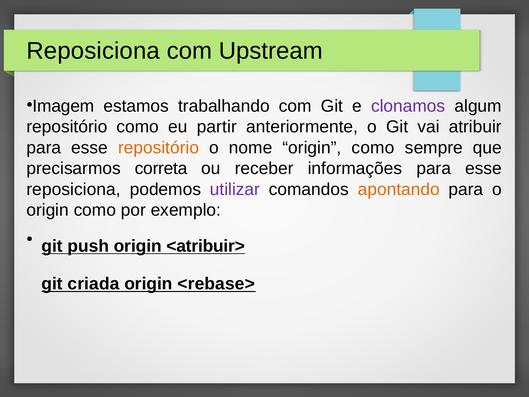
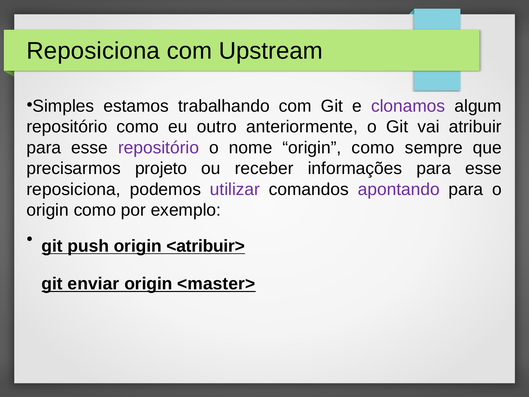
Imagem: Imagem -> Simples (63, 106)
partir: partir -> outro (217, 127)
repositório colour: orange -> purple (159, 148)
correta: correta -> projeto (161, 168)
apontando colour: orange -> purple (399, 189)
criada: criada -> enviar (93, 284)
<rebase>: <rebase> -> <master> (216, 284)
